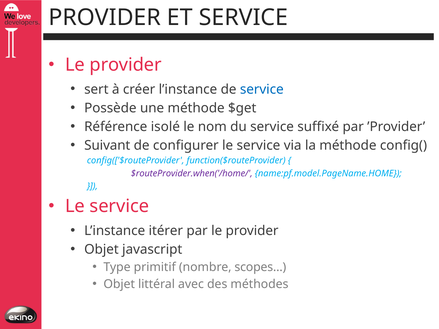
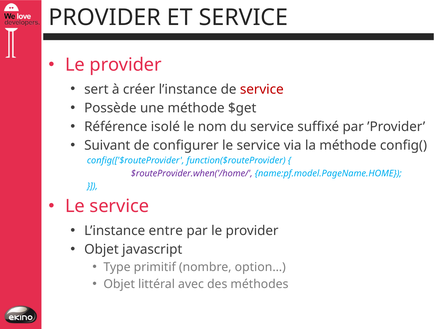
service colour: blue -> red (262, 89)
itérer: itérer -> entre (166, 231)
scopes…: scopes… -> option… (260, 267)
